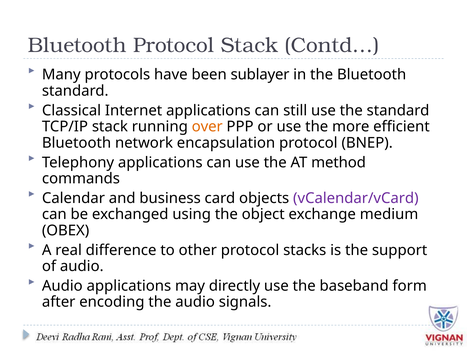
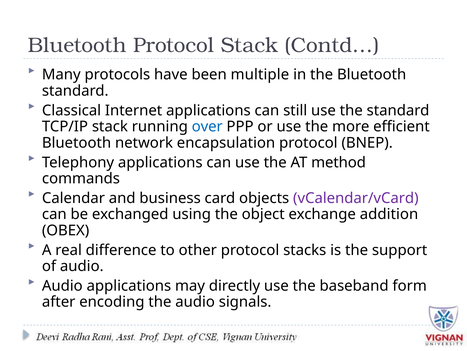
sublayer: sublayer -> multiple (260, 75)
over colour: orange -> blue (207, 126)
medium: medium -> addition (389, 214)
